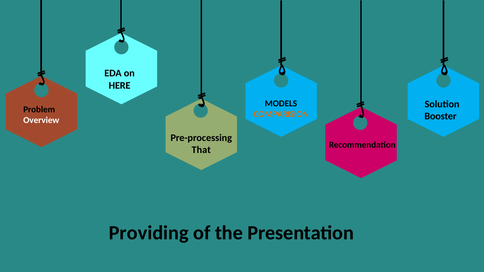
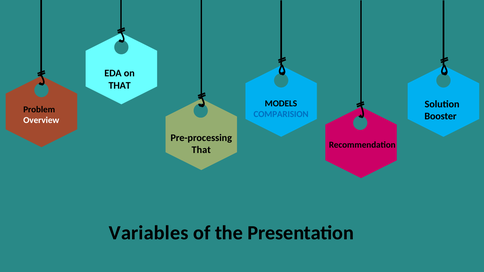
HERE: HERE -> THAT (120, 85)
COMPARISION colour: orange -> blue (281, 114)
Providing: Providing -> Variables (149, 233)
